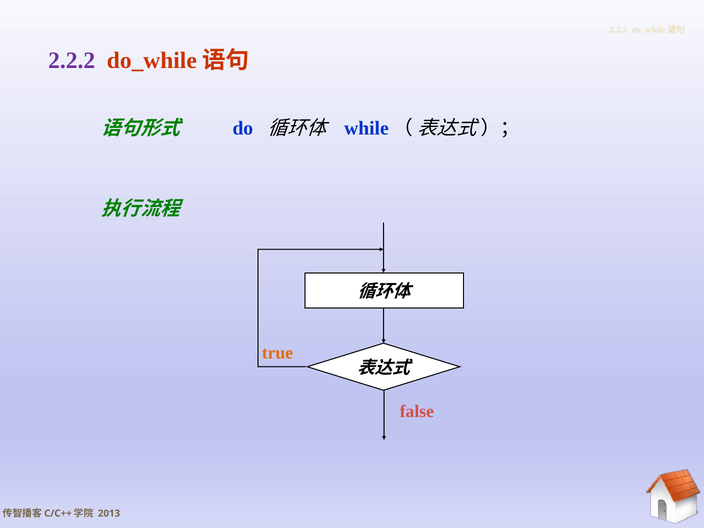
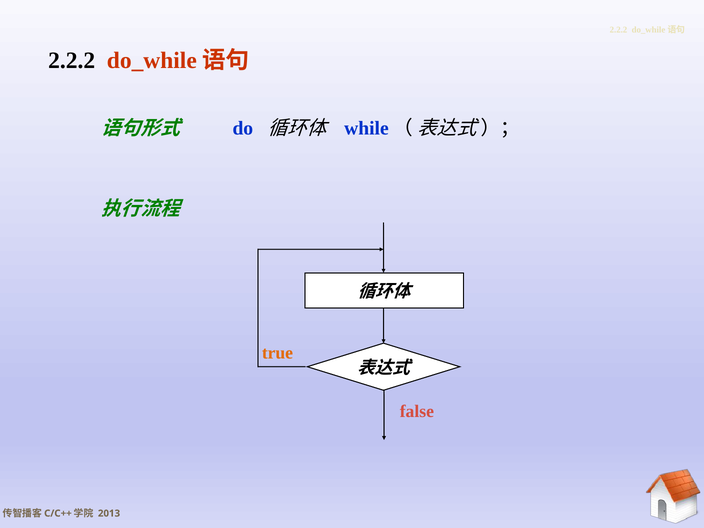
2.2.2 colour: purple -> black (72, 60)
